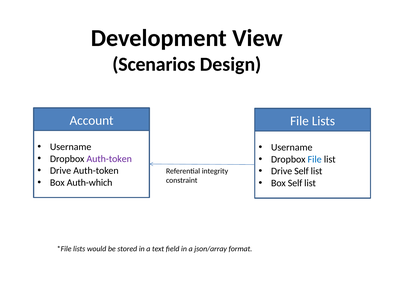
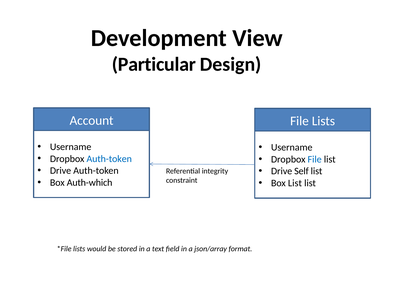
Scenarios: Scenarios -> Particular (154, 64)
Auth-token colour: purple -> blue (109, 159)
Box Self: Self -> List (295, 183)
